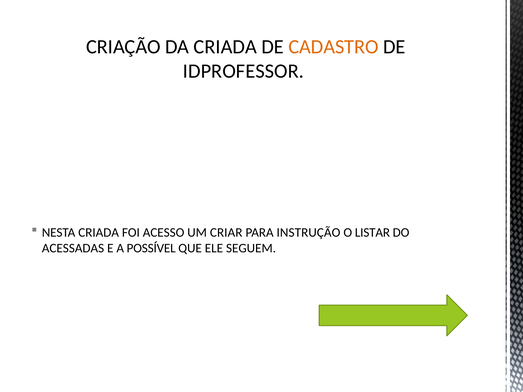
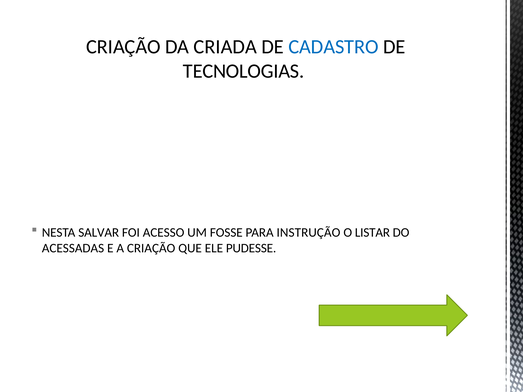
CADASTRO colour: orange -> blue (334, 47)
IDPROFESSOR: IDPROFESSOR -> TECNOLOGIAS (244, 71)
NESTA CRIADA: CRIADA -> SALVAR (99, 233)
CRIAR: CRIAR -> FOSSE (226, 233)
A POSSÍVEL: POSSÍVEL -> CRIAÇÃO (151, 248)
SEGUEM: SEGUEM -> PUDESSE (251, 248)
